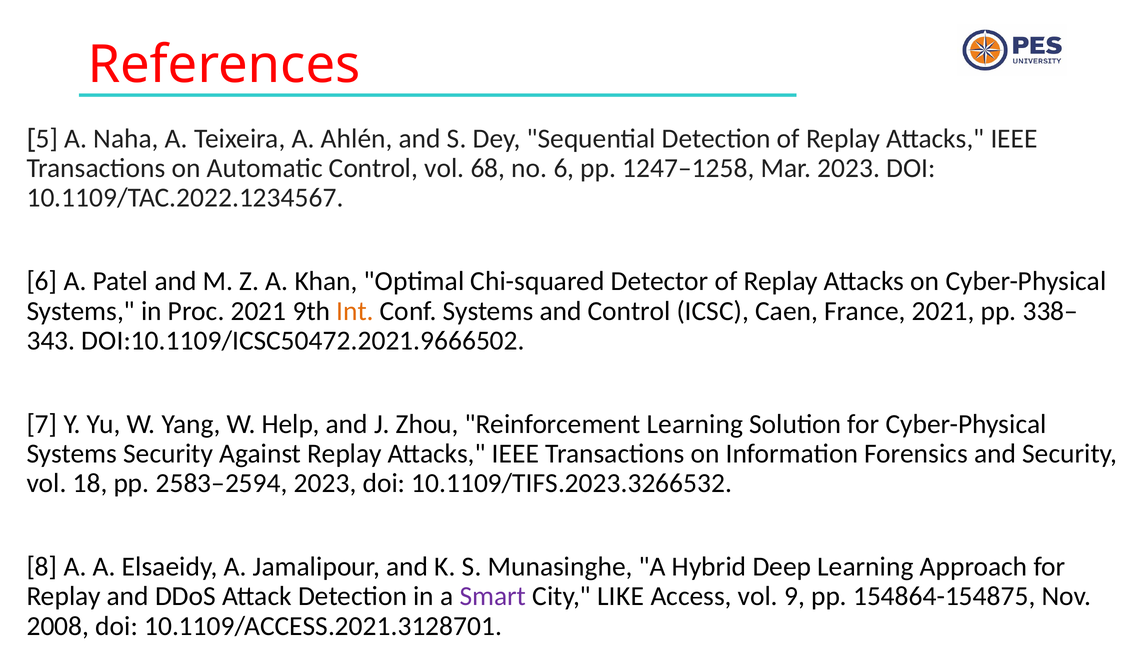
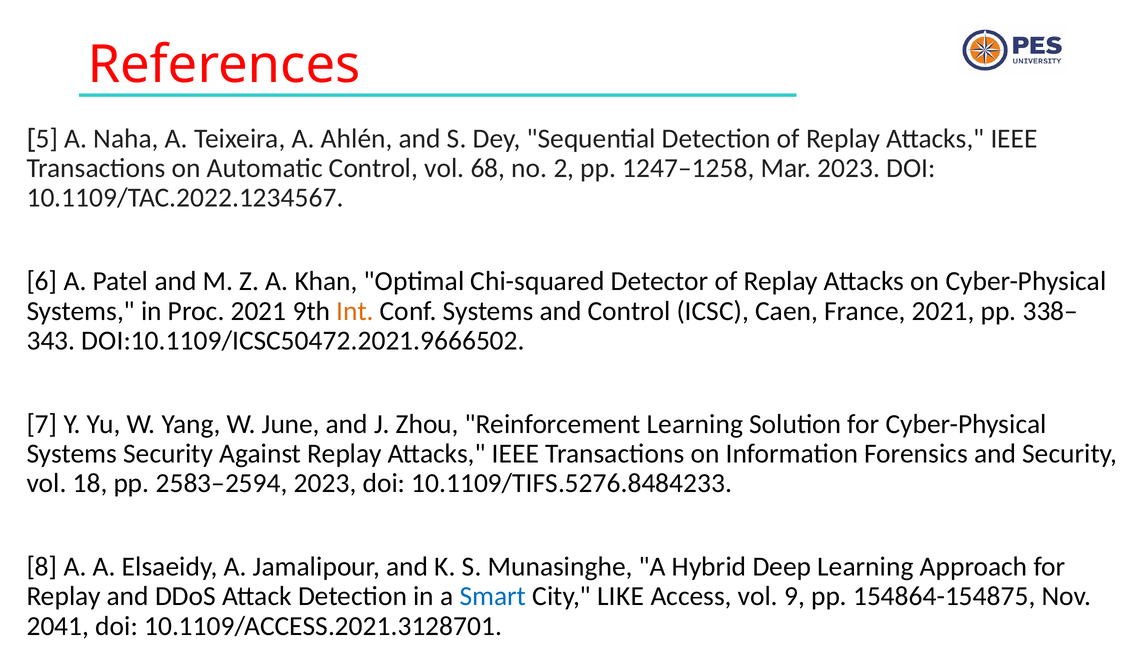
no 6: 6 -> 2 (564, 168)
Help: Help -> June (291, 424)
10.1109/TIFS.2023.3266532: 10.1109/TIFS.2023.3266532 -> 10.1109/TIFS.5276.8484233 (572, 483)
Smart colour: purple -> blue (493, 596)
2008: 2008 -> 2041 (58, 626)
